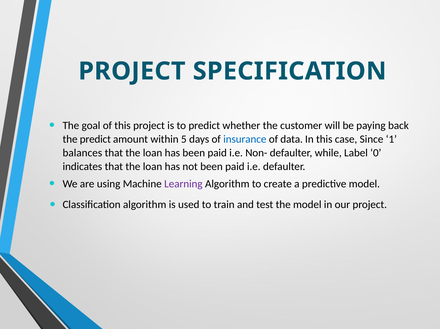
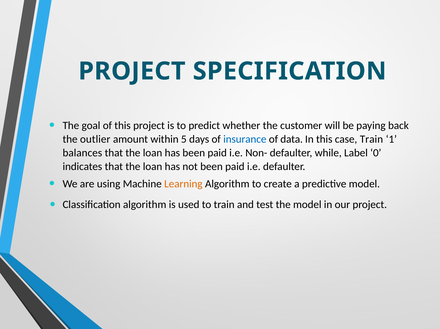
the predict: predict -> outlier (95, 139)
case Since: Since -> Train (371, 139)
Learning colour: purple -> orange (183, 184)
